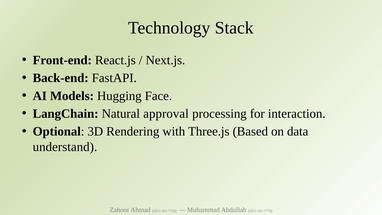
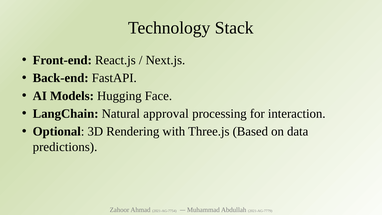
understand: understand -> predictions (65, 147)
